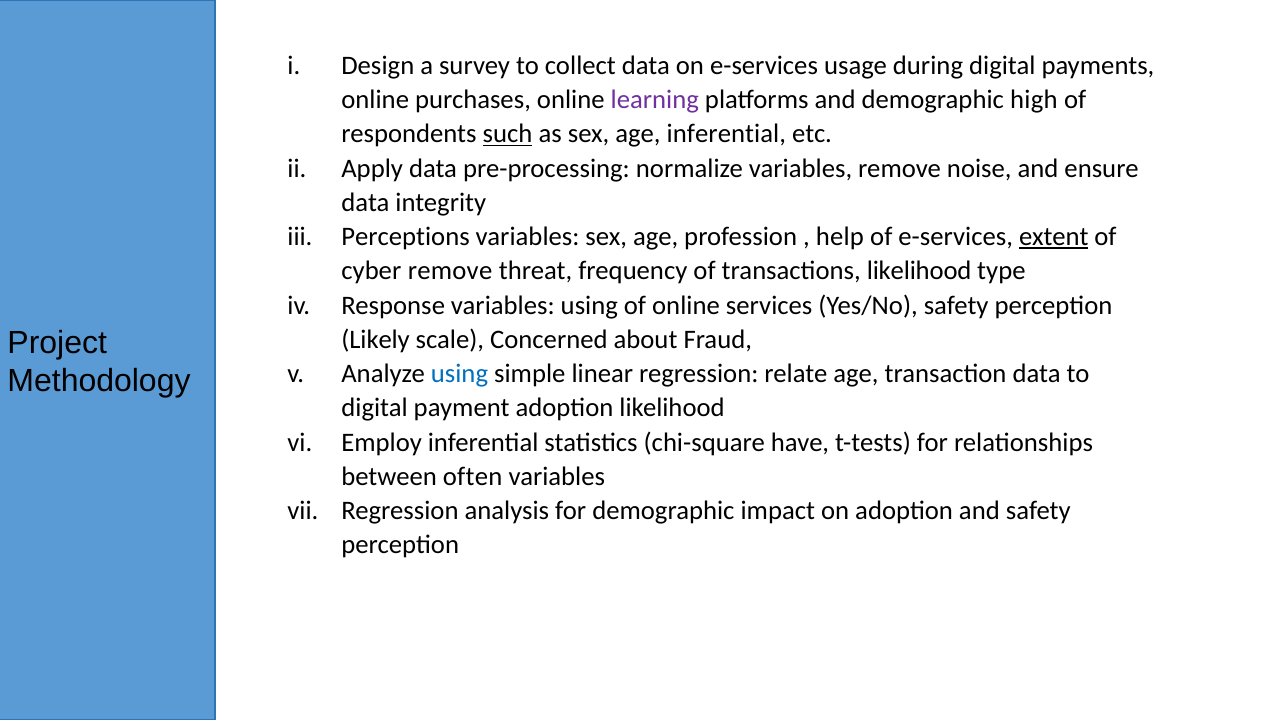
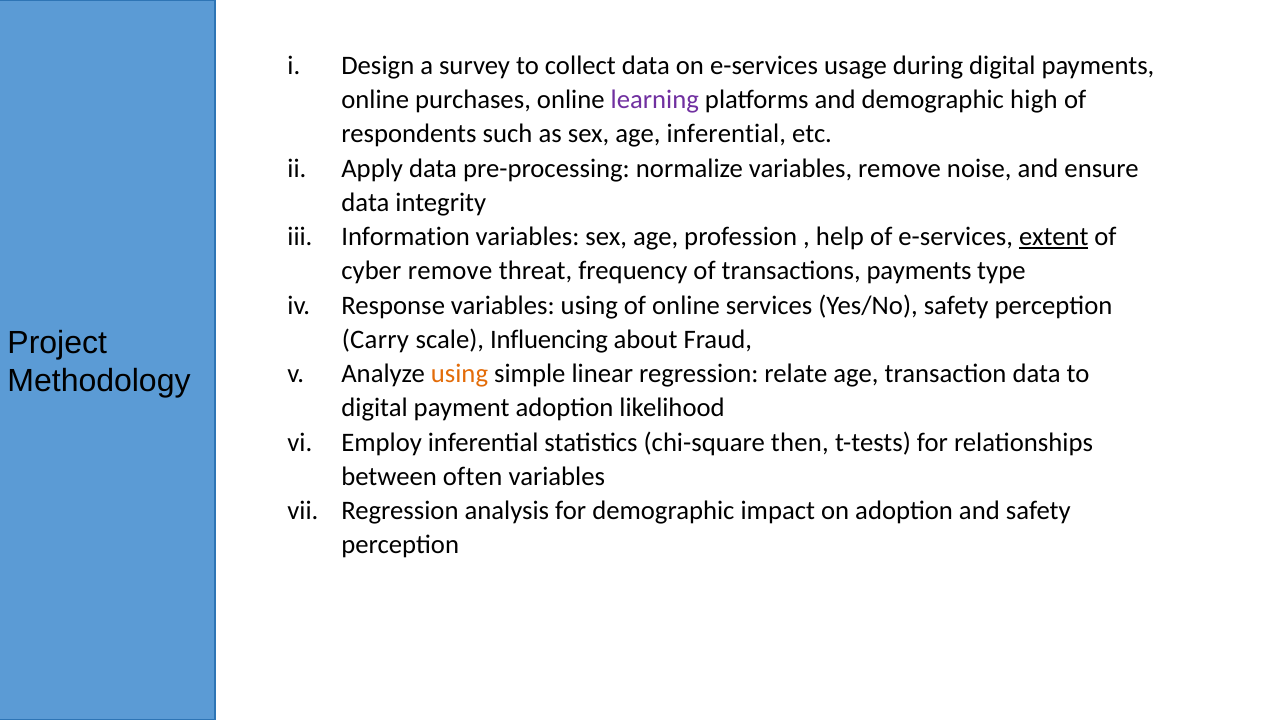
such underline: present -> none (508, 134)
Perceptions: Perceptions -> Information (406, 237)
transactions likelihood: likelihood -> payments (919, 271)
Likely: Likely -> Carry (375, 340)
Concerned: Concerned -> Influencing (549, 340)
using colour: blue -> orange (459, 374)
have: have -> then (800, 442)
